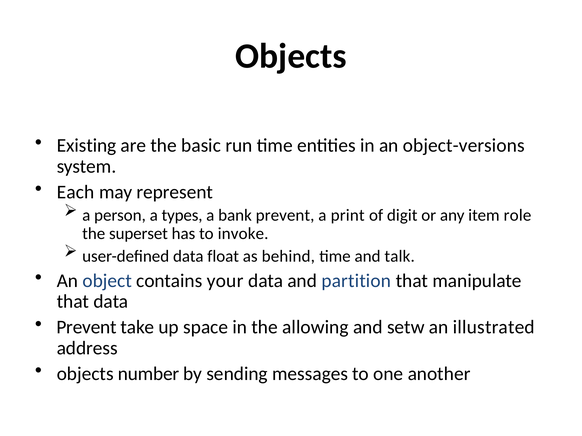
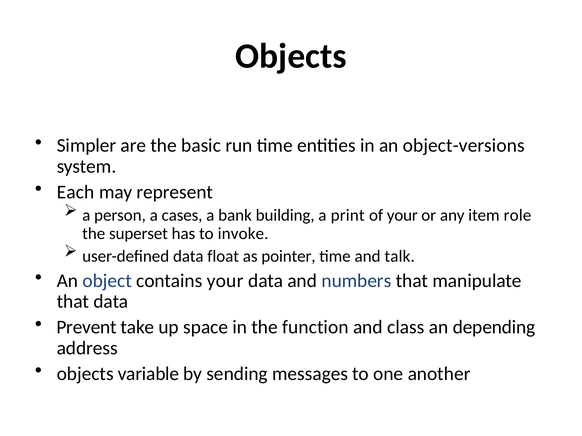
Existing: Existing -> Simpler (87, 146)
types: types -> cases (182, 216)
bank prevent: prevent -> building (285, 216)
of digit: digit -> your (402, 216)
behind: behind -> pointer (288, 256)
partition: partition -> numbers (356, 281)
allowing: allowing -> function (315, 328)
setw: setw -> class (406, 328)
illustrated: illustrated -> depending (494, 328)
number: number -> variable (148, 374)
